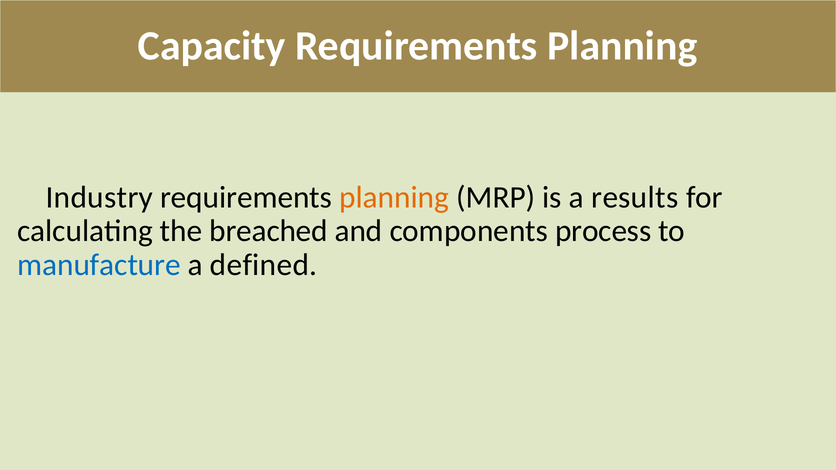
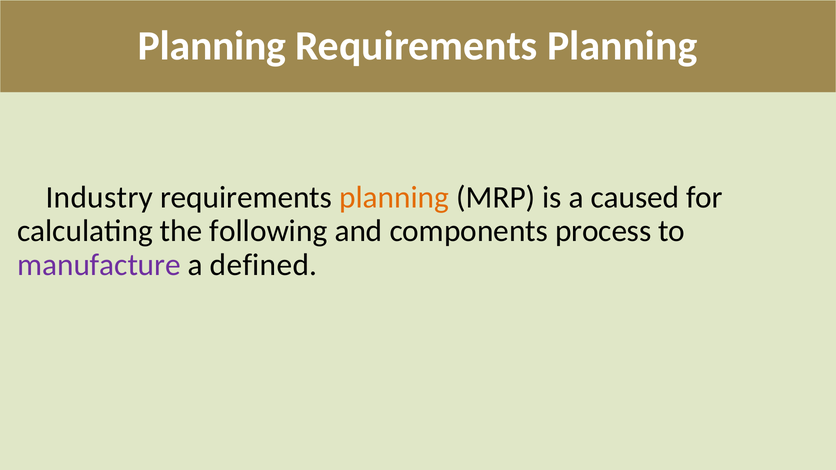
Capacity: Capacity -> Planning (212, 46)
results: results -> caused (635, 197)
breached: breached -> following (268, 231)
manufacture colour: blue -> purple (99, 265)
